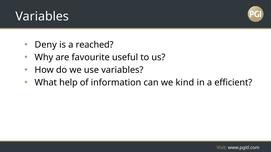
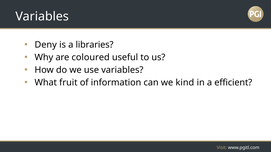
reached: reached -> libraries (95, 45)
favourite: favourite -> coloured (91, 58)
help: help -> fruit (68, 83)
